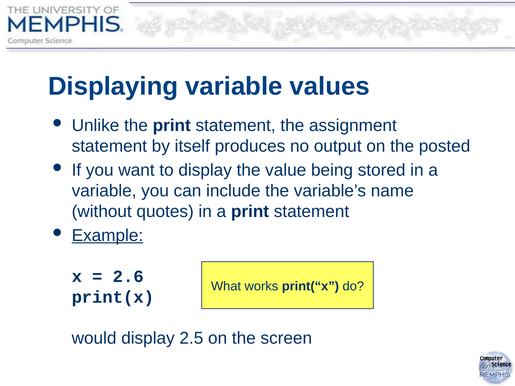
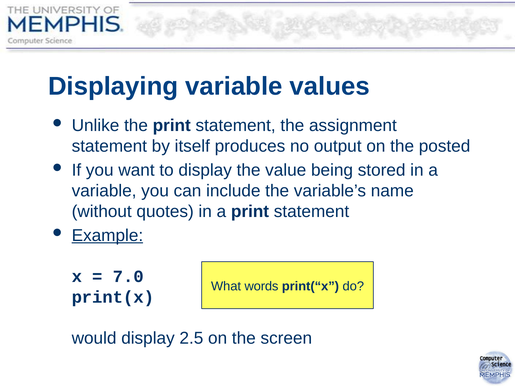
2.6: 2.6 -> 7.0 (128, 277)
works: works -> words (261, 286)
